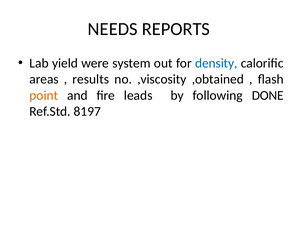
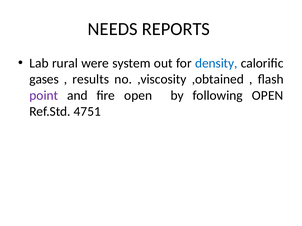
yield: yield -> rural (65, 63)
areas: areas -> gases (44, 79)
point colour: orange -> purple (44, 96)
fire leads: leads -> open (138, 96)
following DONE: DONE -> OPEN (268, 96)
8197: 8197 -> 4751 (87, 112)
